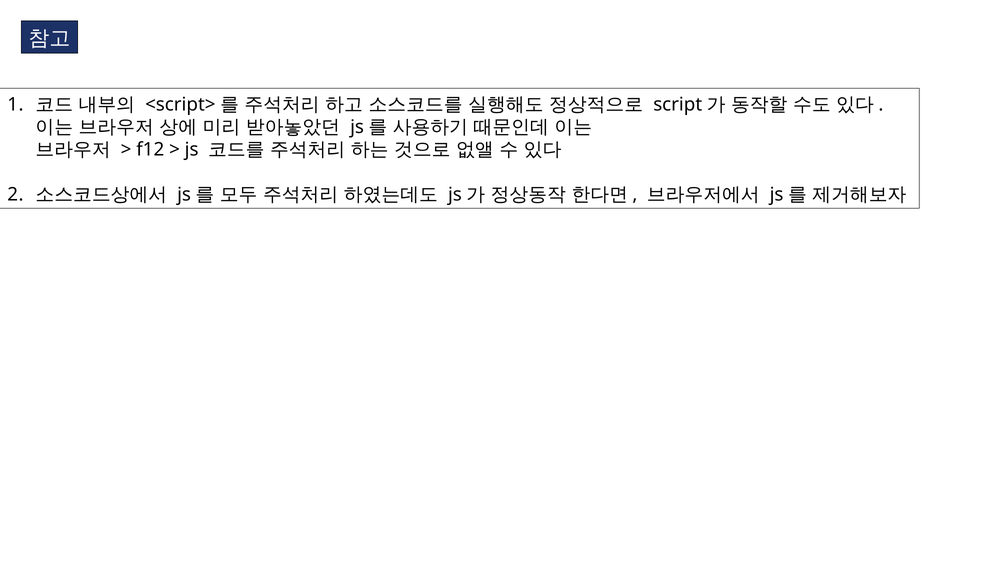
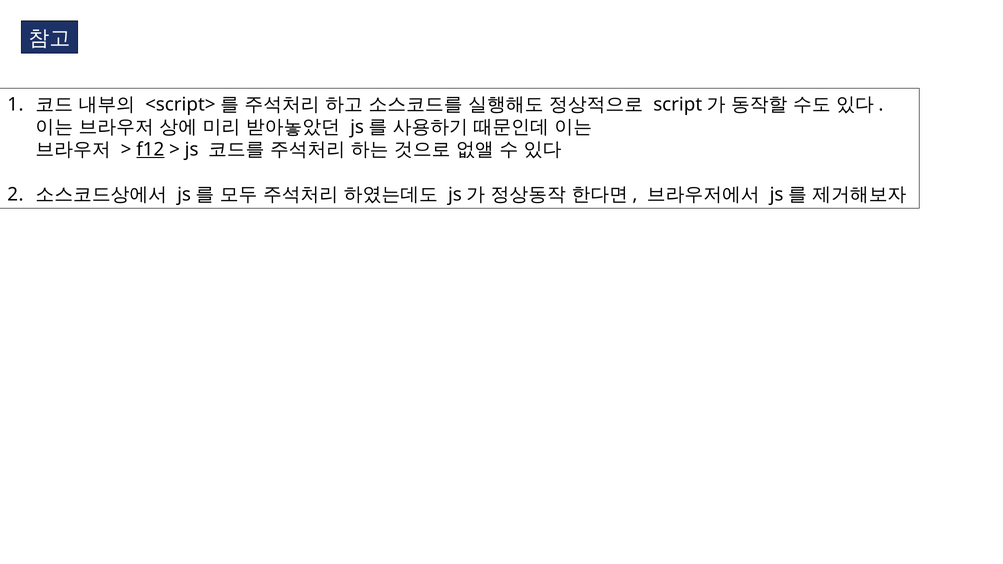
f12 underline: none -> present (150, 150)
